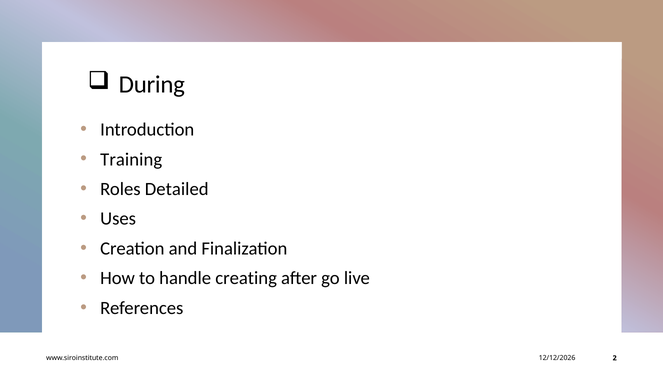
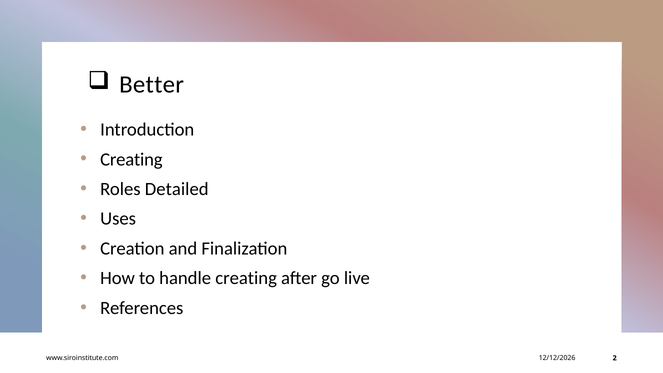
During: During -> Better (152, 85)
Training: Training -> Creating (131, 159)
